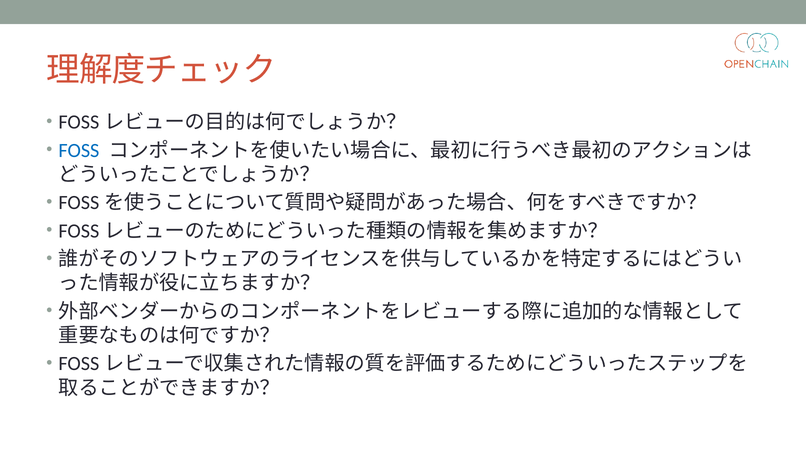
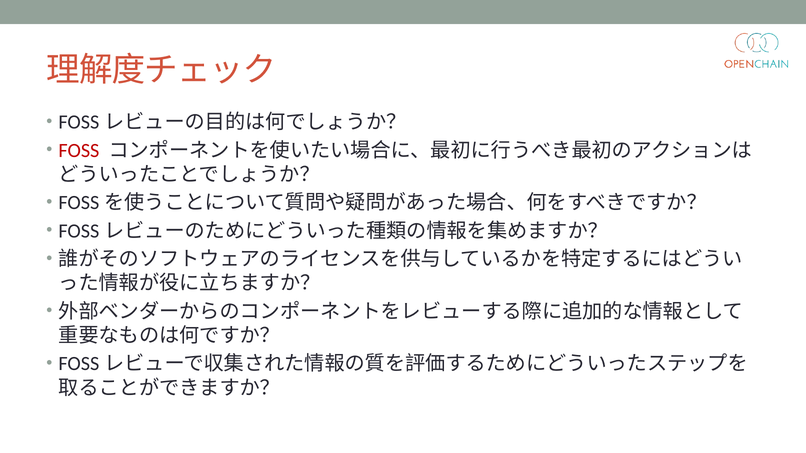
FOSS colour: blue -> red (79, 151)
